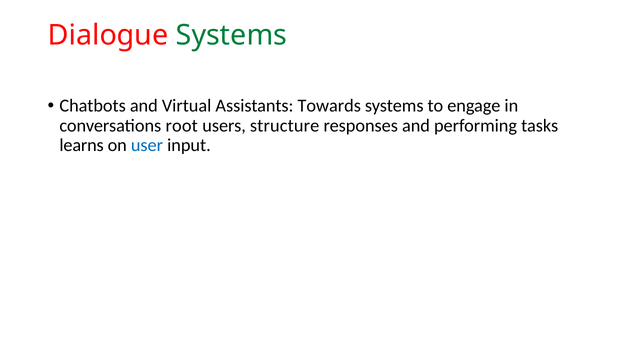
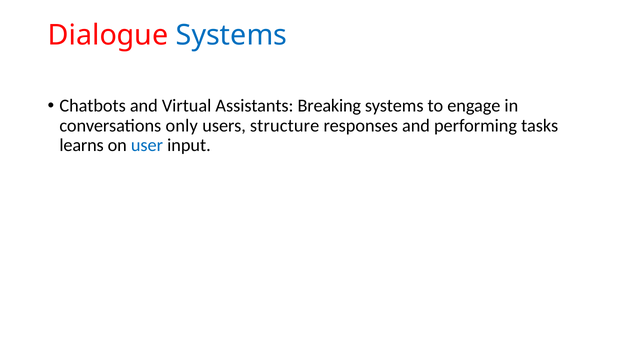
Systems colour: green -> blue (231, 35)
Towards: Towards -> Breaking (329, 106)
root: root -> only (182, 126)
